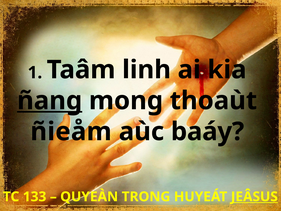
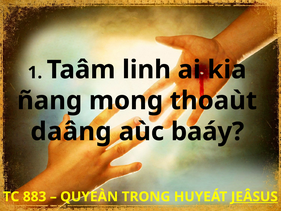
ñang underline: present -> none (50, 101)
ñieåm: ñieåm -> daâng (71, 132)
133: 133 -> 883 (35, 196)
